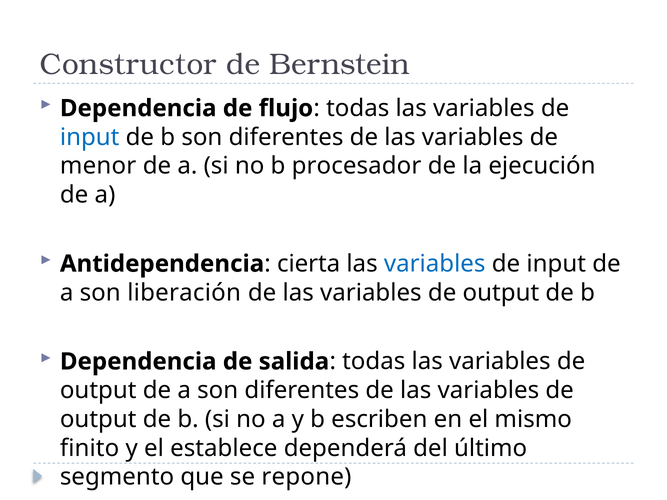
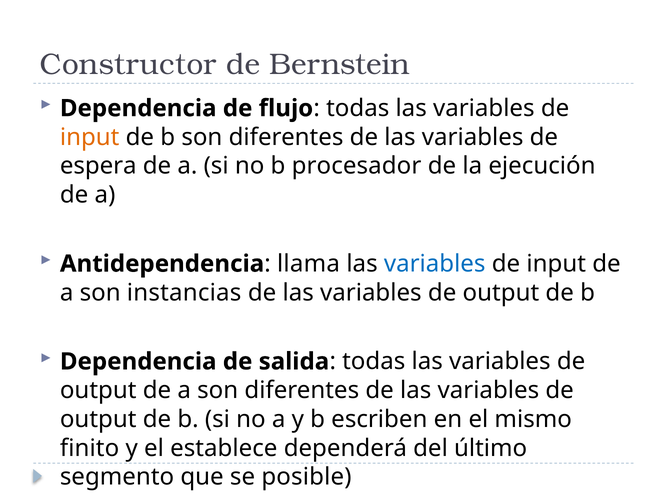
input colour: blue -> orange (90, 137)
menor: menor -> espera (98, 166)
cierta: cierta -> llama (308, 264)
liberación: liberación -> instancias (184, 293)
repone: repone -> posible (306, 477)
